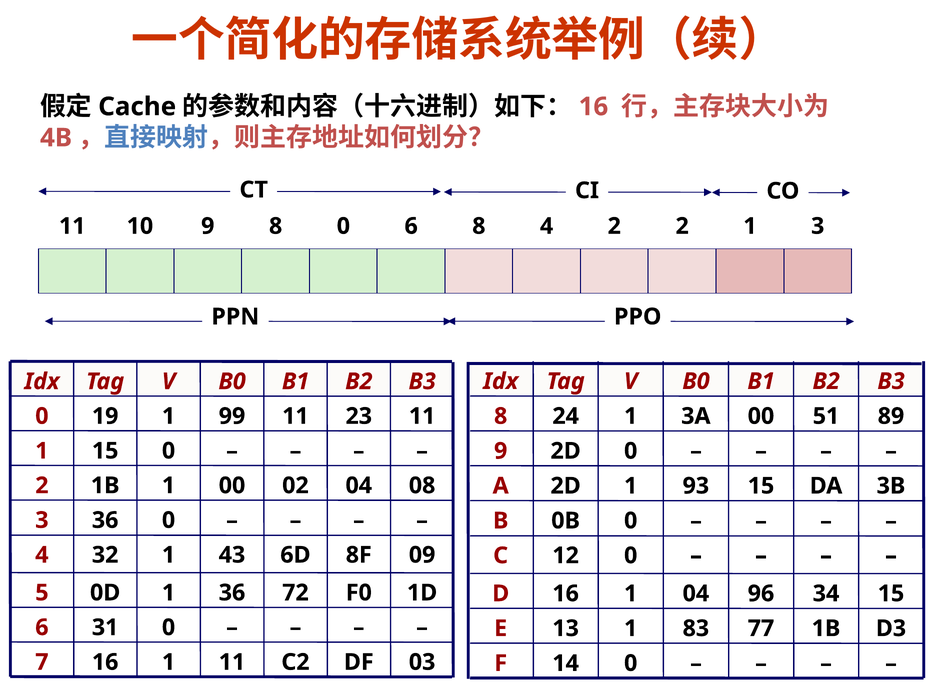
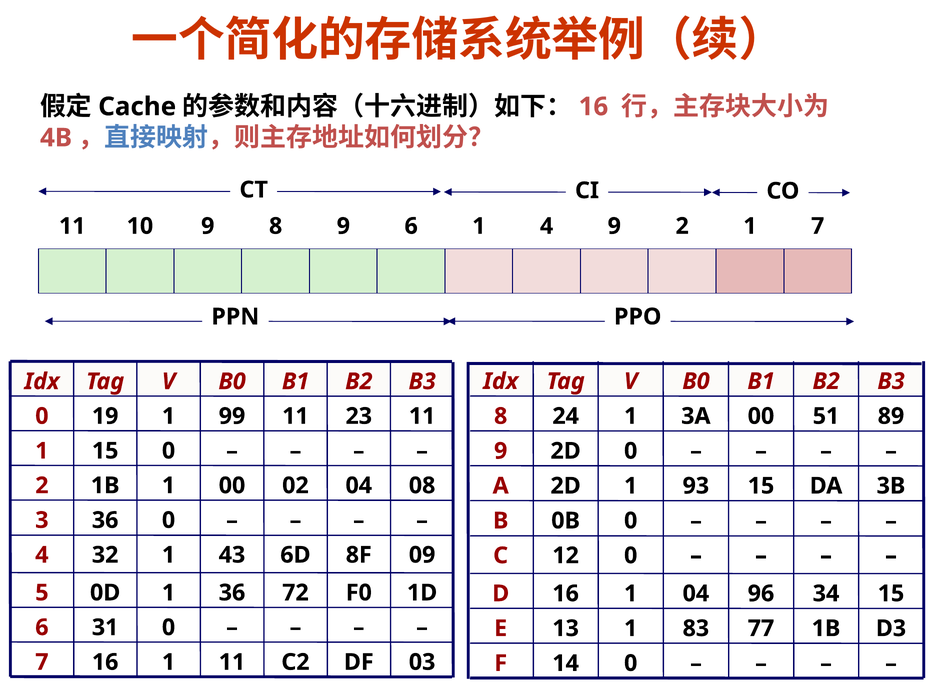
8 0: 0 -> 9 (343, 226)
6 8: 8 -> 1 (479, 226)
4 2: 2 -> 9 (614, 226)
1 3: 3 -> 7 (818, 226)
